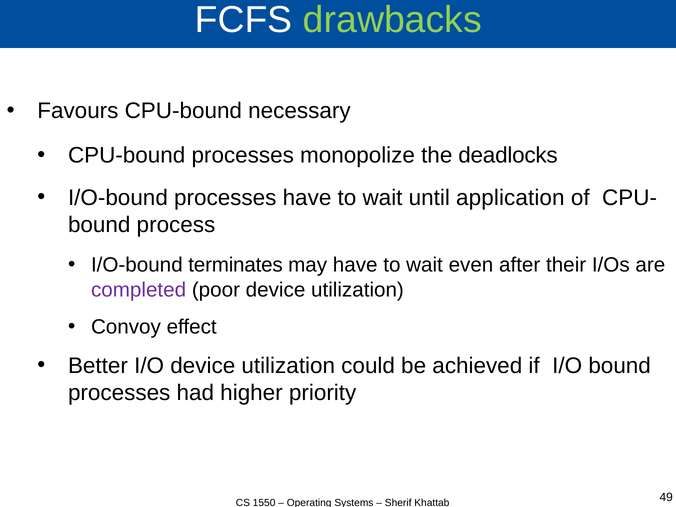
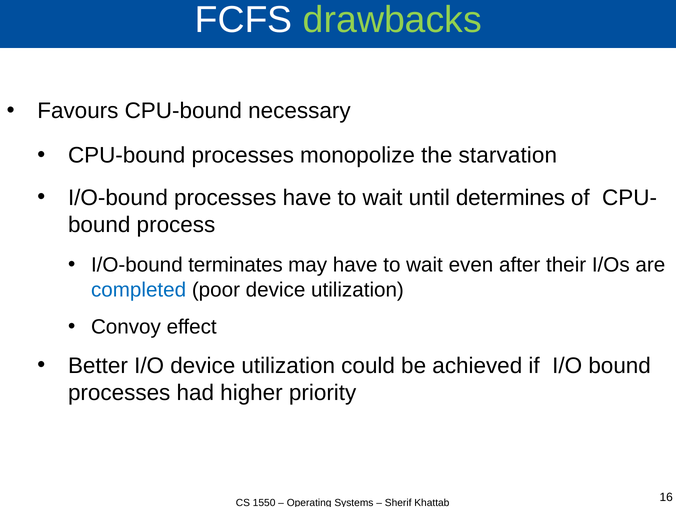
deadlocks: deadlocks -> starvation (508, 156)
application: application -> determines (511, 198)
completed colour: purple -> blue (139, 290)
49: 49 -> 16 (666, 497)
